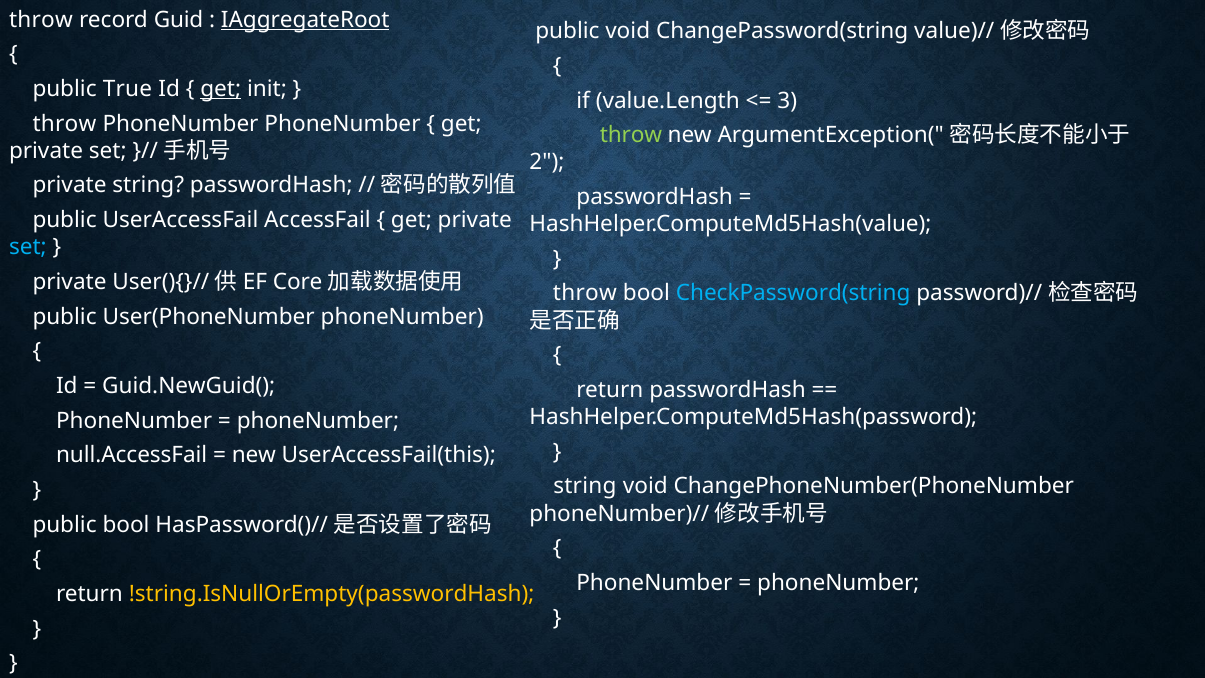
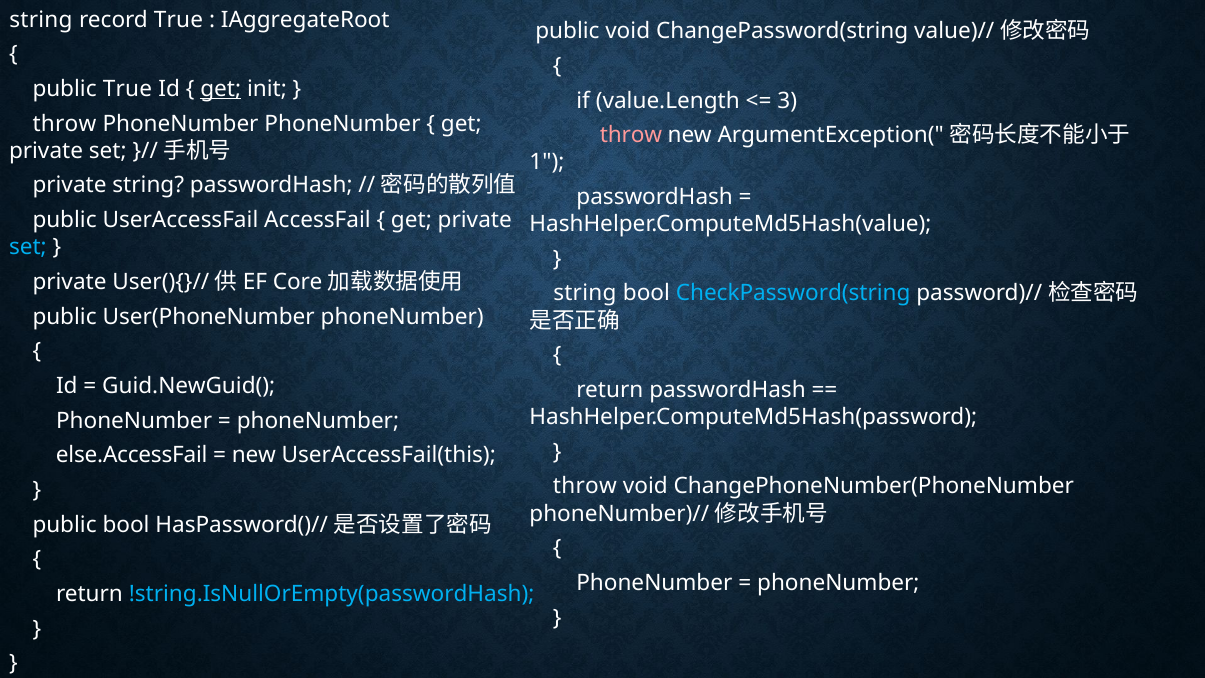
throw: throw -> string (41, 20)
record Guid: Guid -> True (178, 20)
IAggregateRoot underline: present -> none (305, 20)
throw colour: light green -> pink (631, 135)
2: 2 -> 1 (547, 162)
throw: throw -> string (585, 293)
null.AccessFail: null.AccessFail -> else.AccessFail (132, 455)
string: string -> throw (585, 486)
!string.IsNullOrEmpty(passwordHash colour: yellow -> light blue (332, 594)
